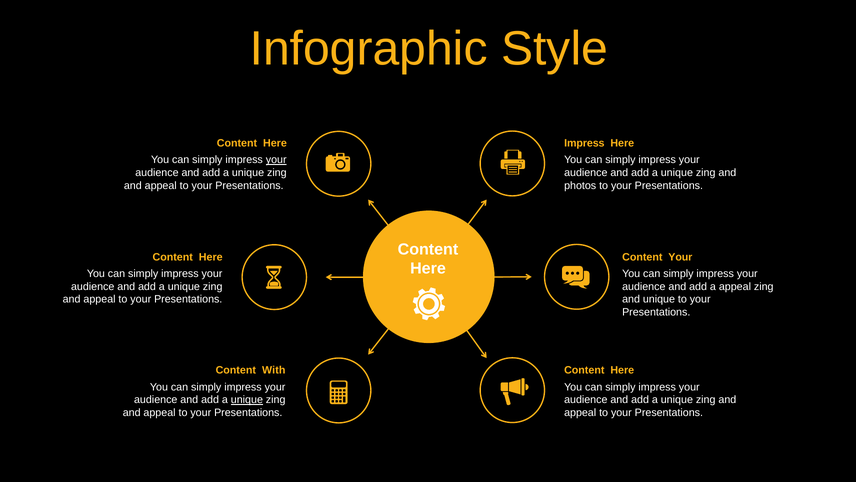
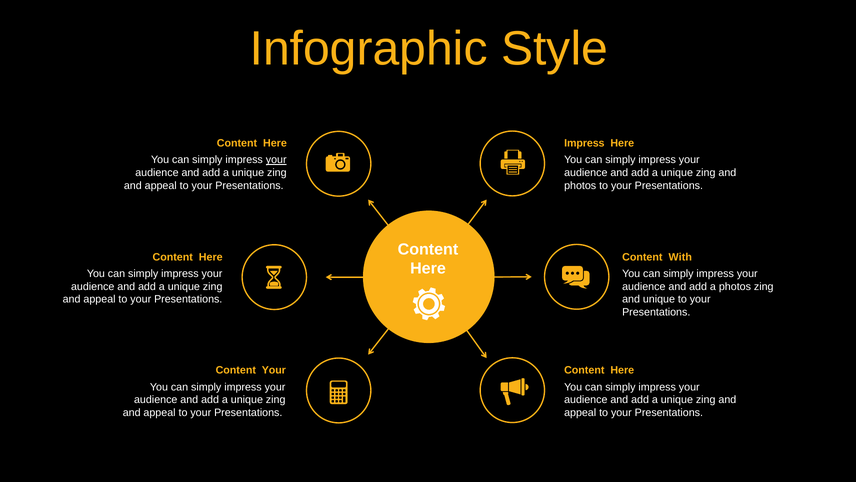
Content Your: Your -> With (680, 257)
a appeal: appeal -> photos (735, 286)
Content With: With -> Your (274, 370)
unique underline: present -> none (247, 399)
